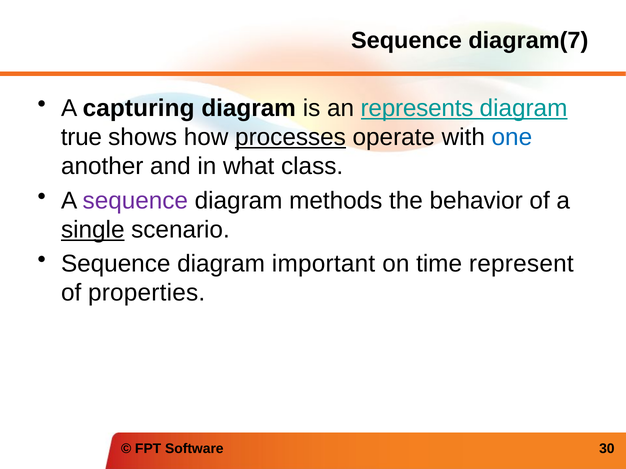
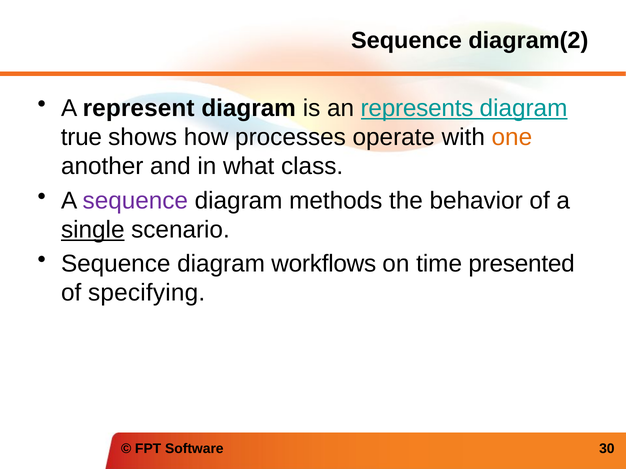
diagram(7: diagram(7 -> diagram(2 (528, 40)
capturing: capturing -> represent (139, 108)
processes underline: present -> none (291, 137)
one colour: blue -> orange (512, 137)
important: important -> workflows (324, 264)
represent: represent -> presented (522, 264)
properties: properties -> specifying (147, 293)
